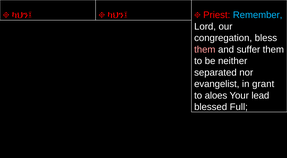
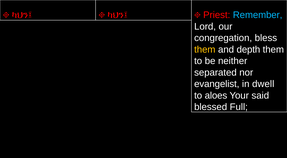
them colour: pink -> yellow (205, 49)
suffer: suffer -> depth (248, 49)
grant: grant -> dwell (263, 84)
lead: lead -> said (260, 95)
